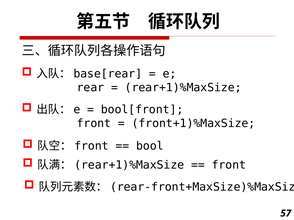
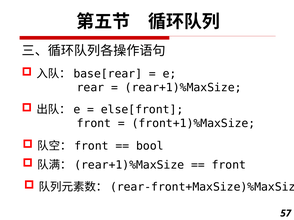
bool[front: bool[front -> else[front (142, 110)
